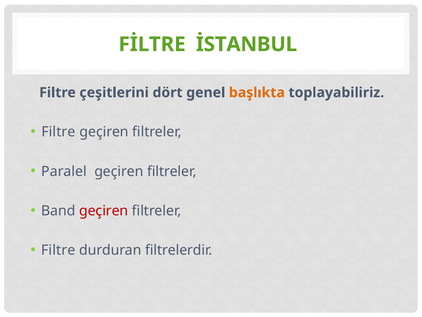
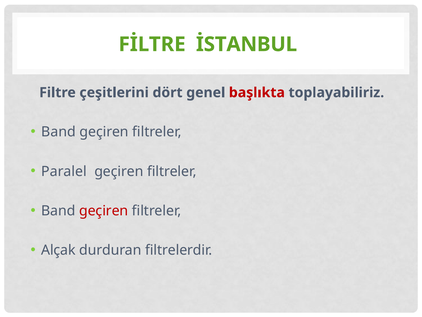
başlıkta colour: orange -> red (257, 92)
Filtre: Filtre -> Band (58, 132)
Filtre: Filtre -> Alçak (58, 250)
